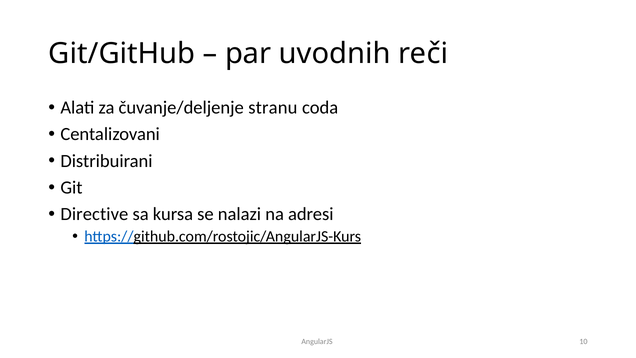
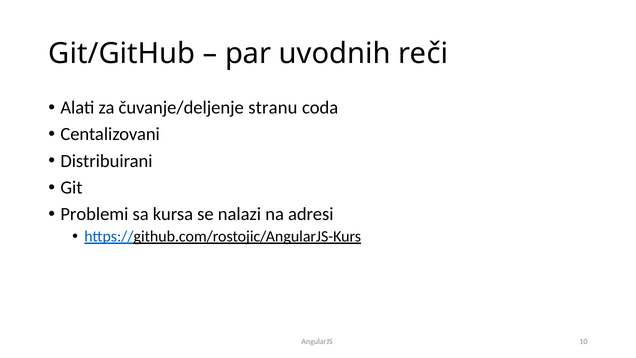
Directive: Directive -> Problemi (94, 214)
